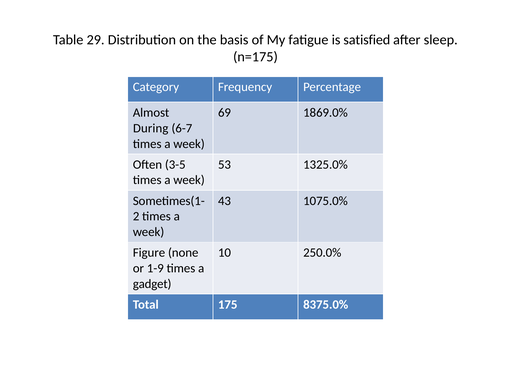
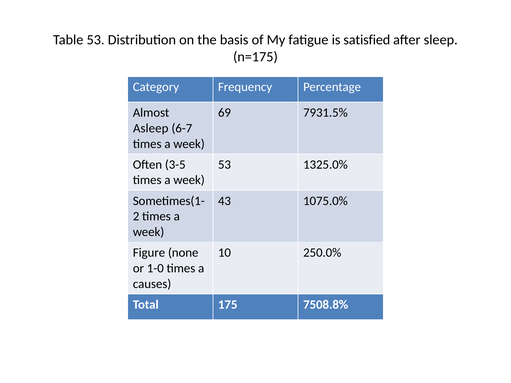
Table 29: 29 -> 53 (96, 40)
1869.0%: 1869.0% -> 7931.5% (325, 113)
During: During -> Asleep (151, 128)
1-9: 1-9 -> 1-0 (155, 268)
gadget: gadget -> causes (152, 284)
8375.0%: 8375.0% -> 7508.8% (326, 305)
